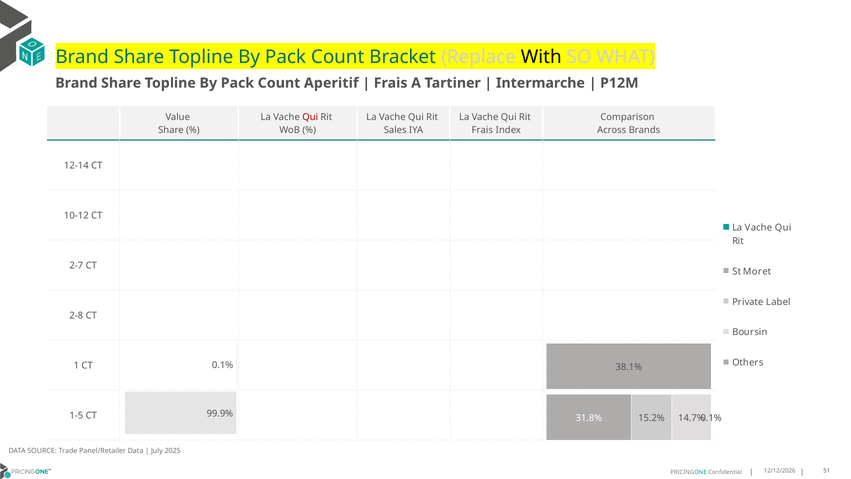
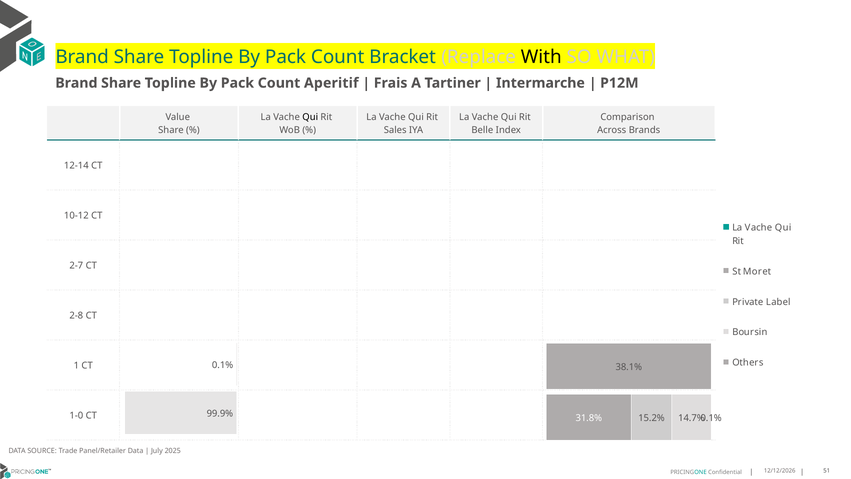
Qui colour: red -> black (310, 117)
Frais: Frais -> Belle (482, 130)
1-5: 1-5 -> 1-0 (76, 416)
